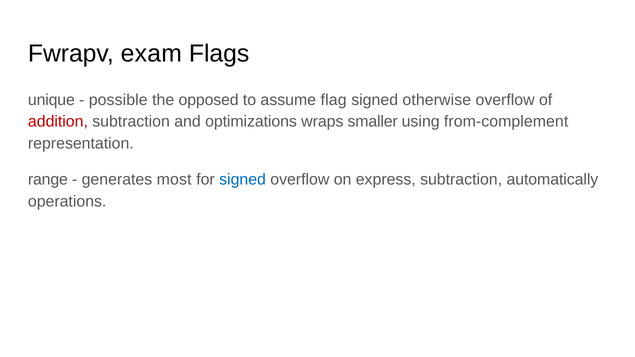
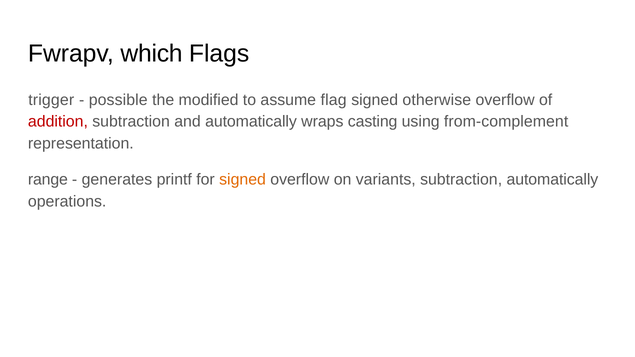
exam: exam -> which (152, 54)
unique: unique -> trigger (51, 100)
opposed: opposed -> modified (209, 100)
and optimizations: optimizations -> automatically (251, 122)
smaller: smaller -> casting (373, 122)
most: most -> printf (174, 180)
signed colour: blue -> orange (243, 180)
express: express -> variants (386, 180)
